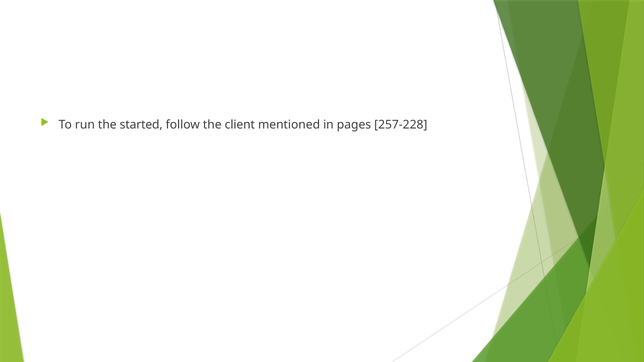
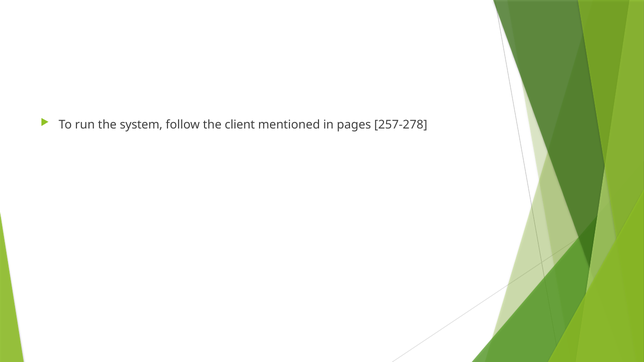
started: started -> system (141, 125)
257-228: 257-228 -> 257-278 (401, 125)
